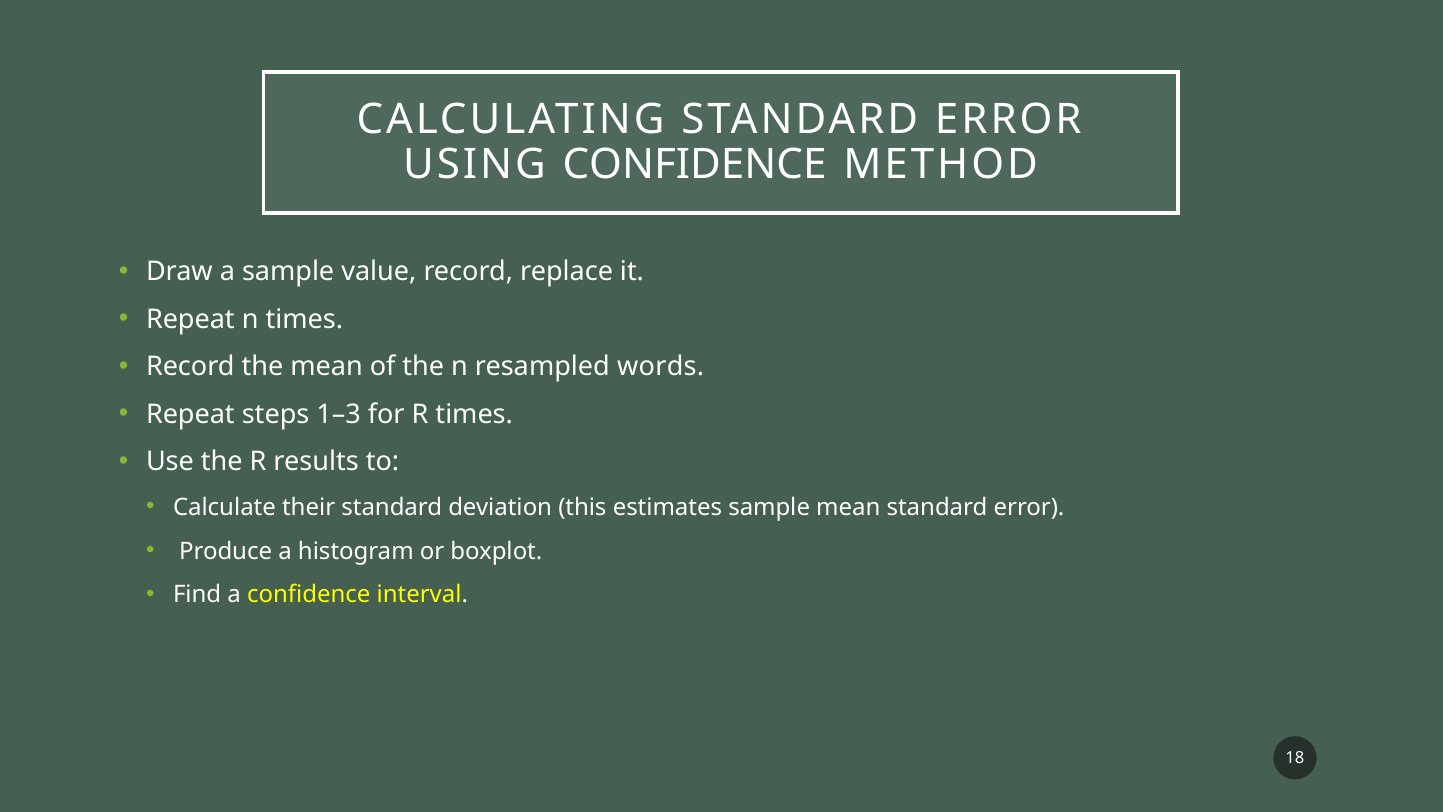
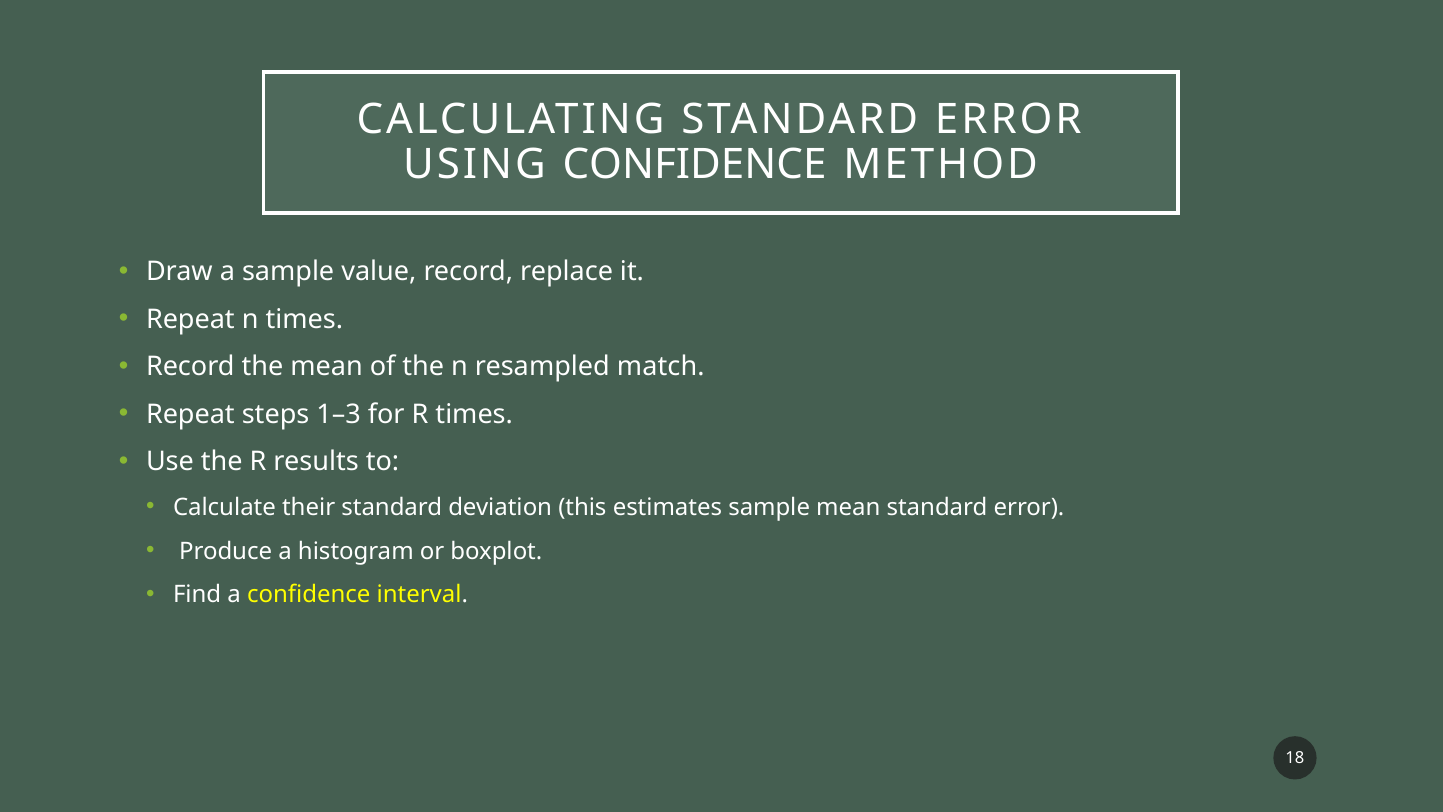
words: words -> match (661, 367)
